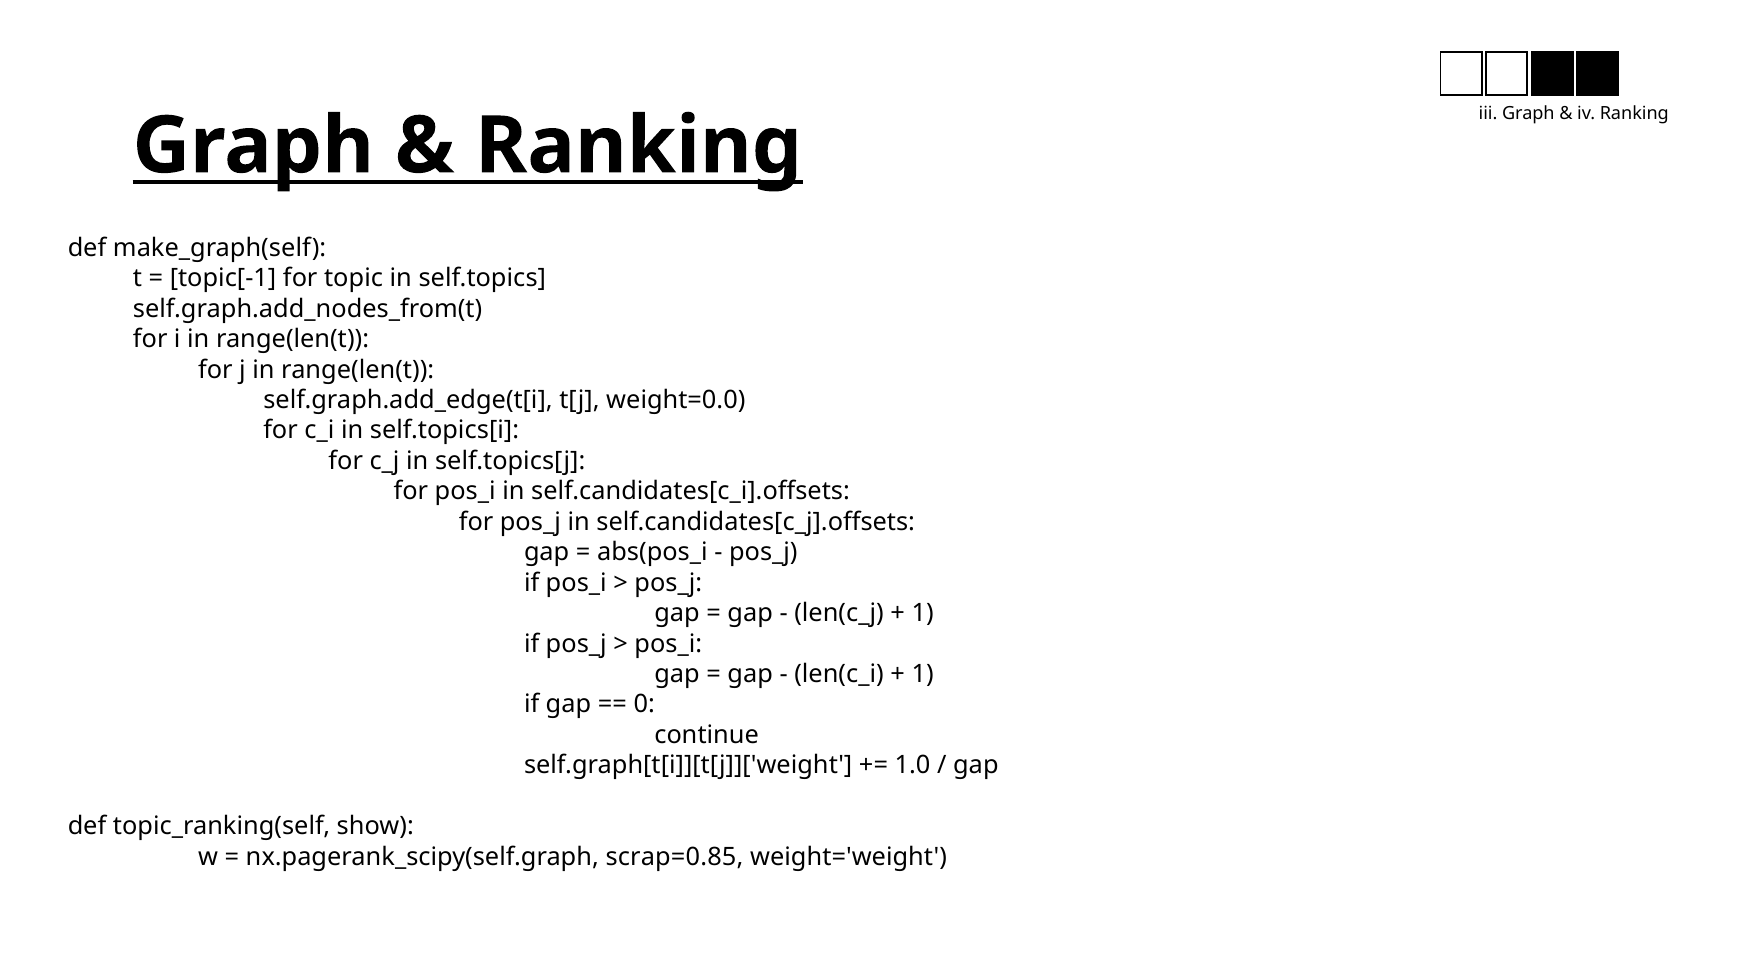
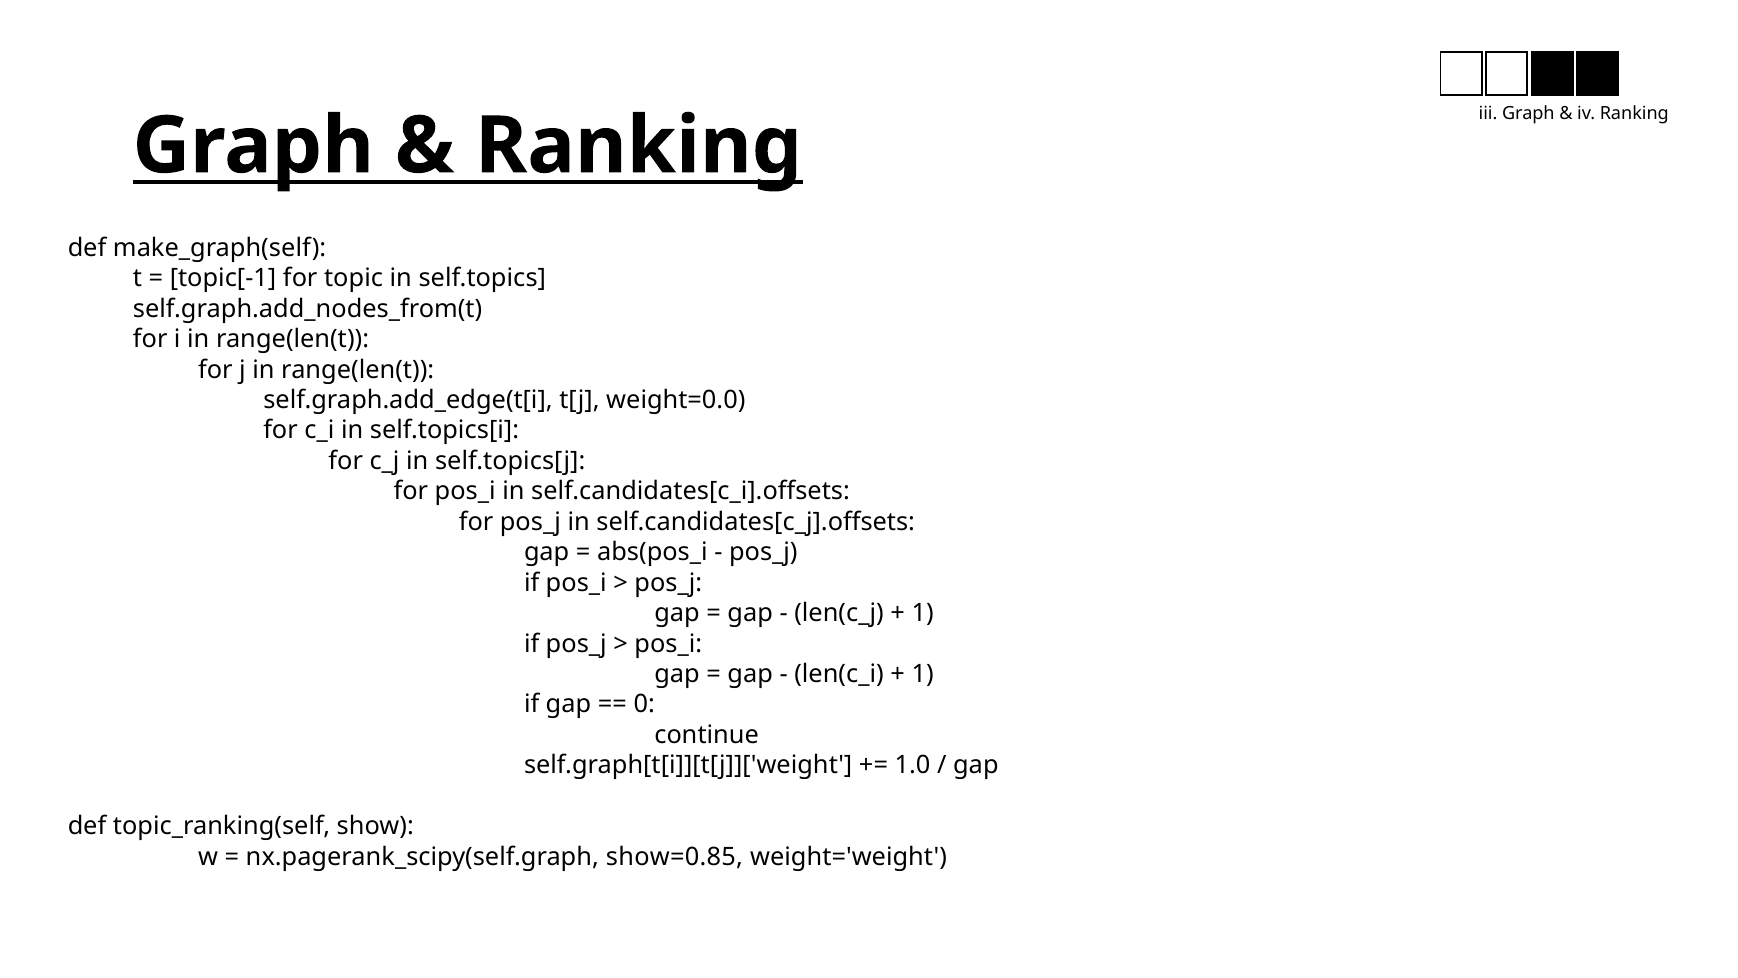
scrap=0.85: scrap=0.85 -> show=0.85 (674, 857)
